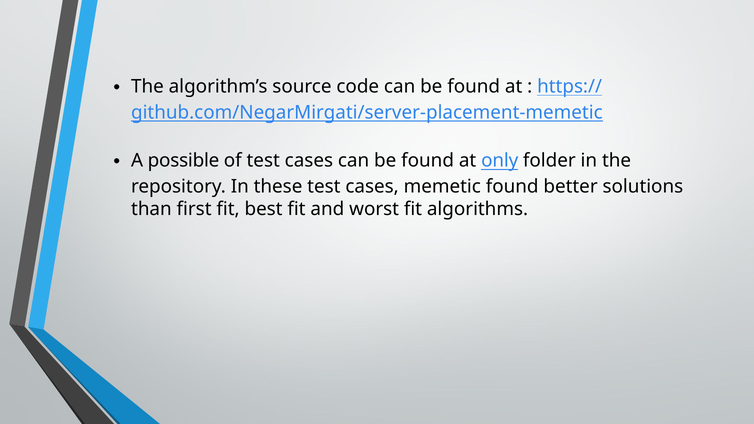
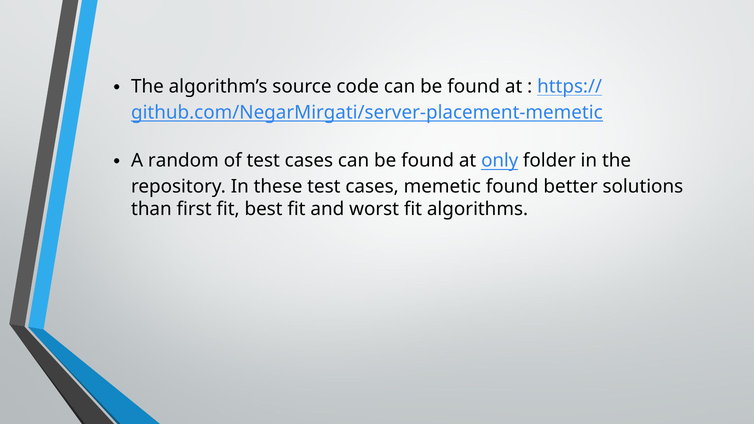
possible: possible -> random (183, 161)
